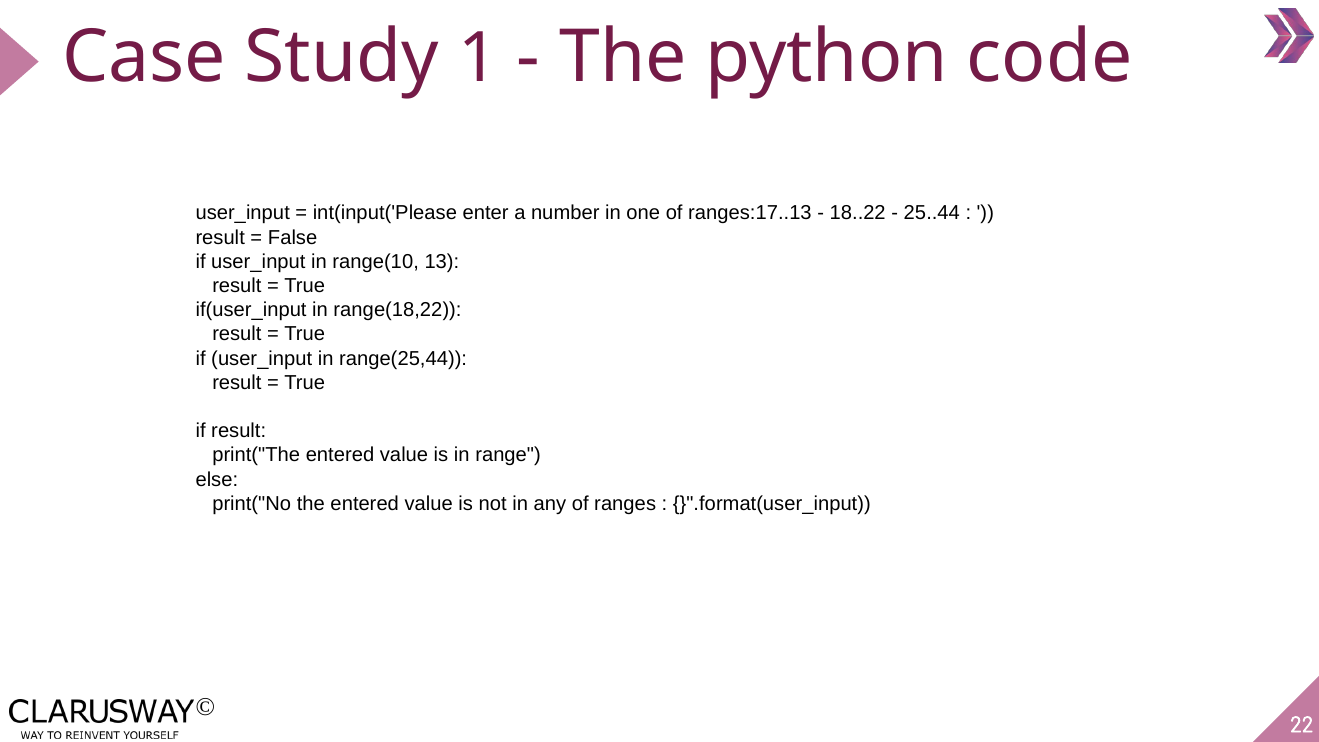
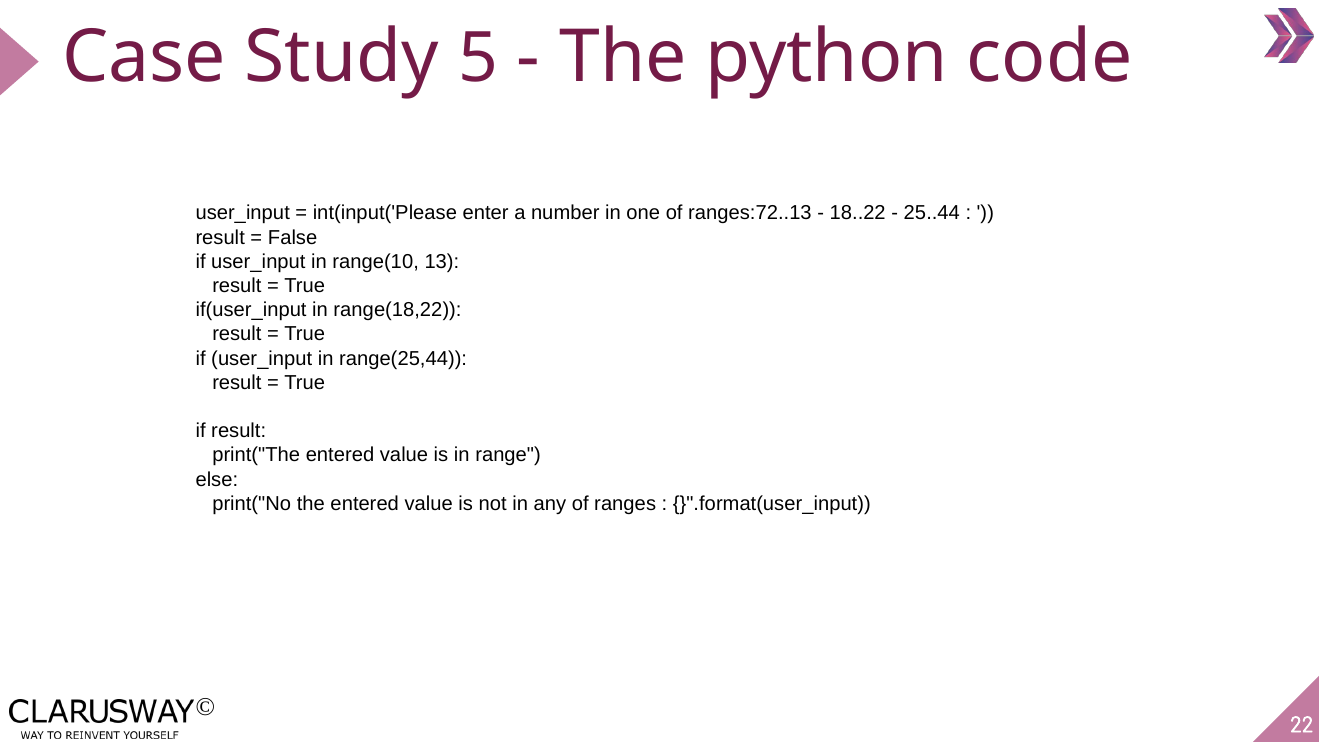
1: 1 -> 5 (478, 58)
ranges:17..13: ranges:17..13 -> ranges:72..13 (750, 213)
